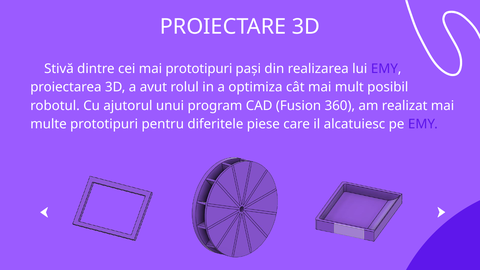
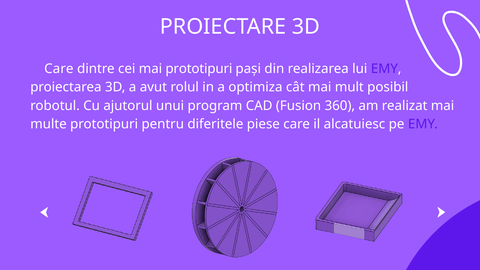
Stivă: Stivă -> Care (59, 69)
